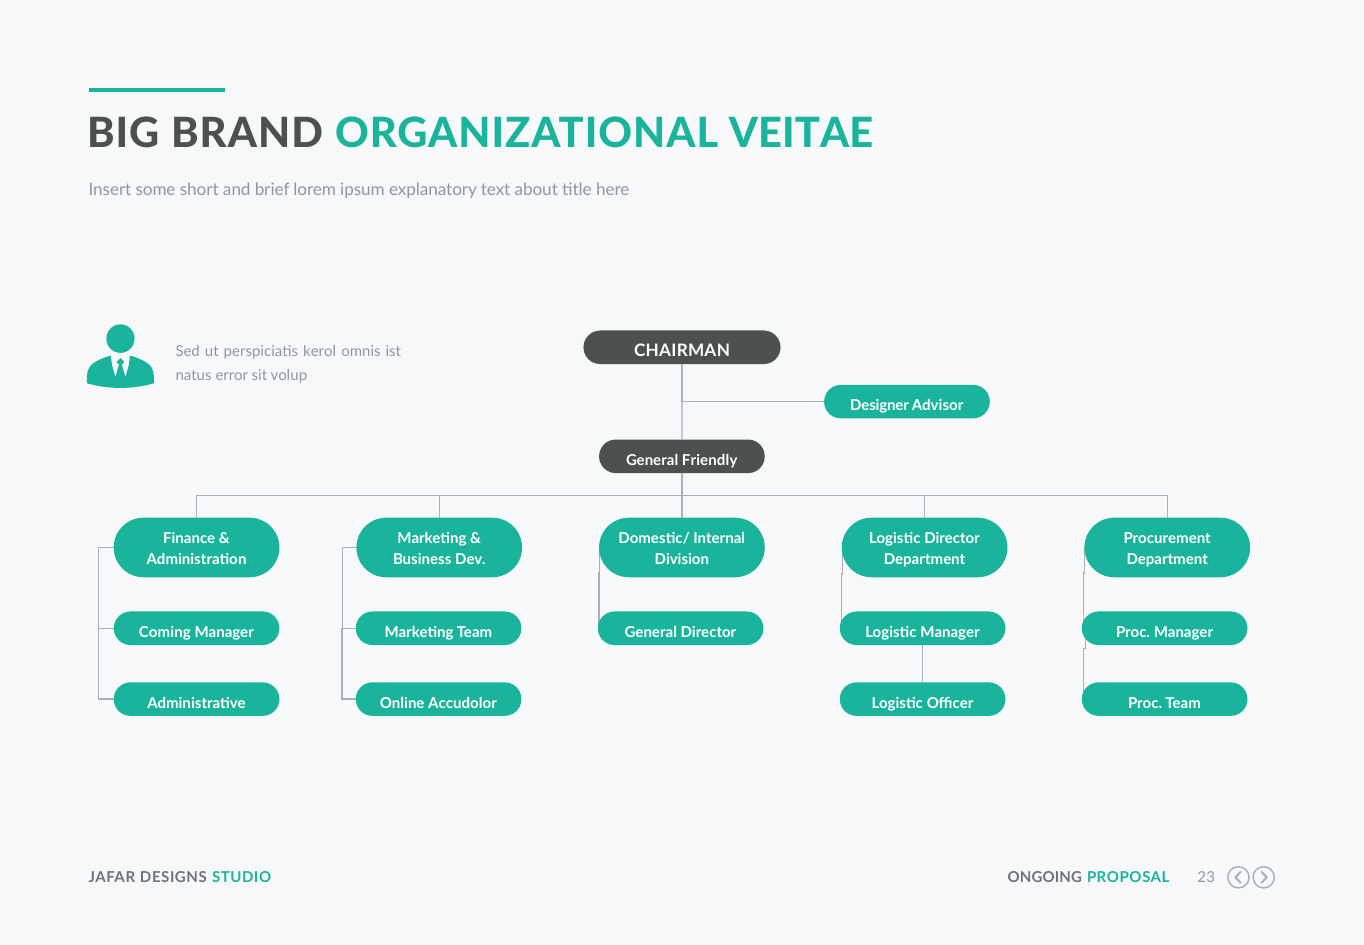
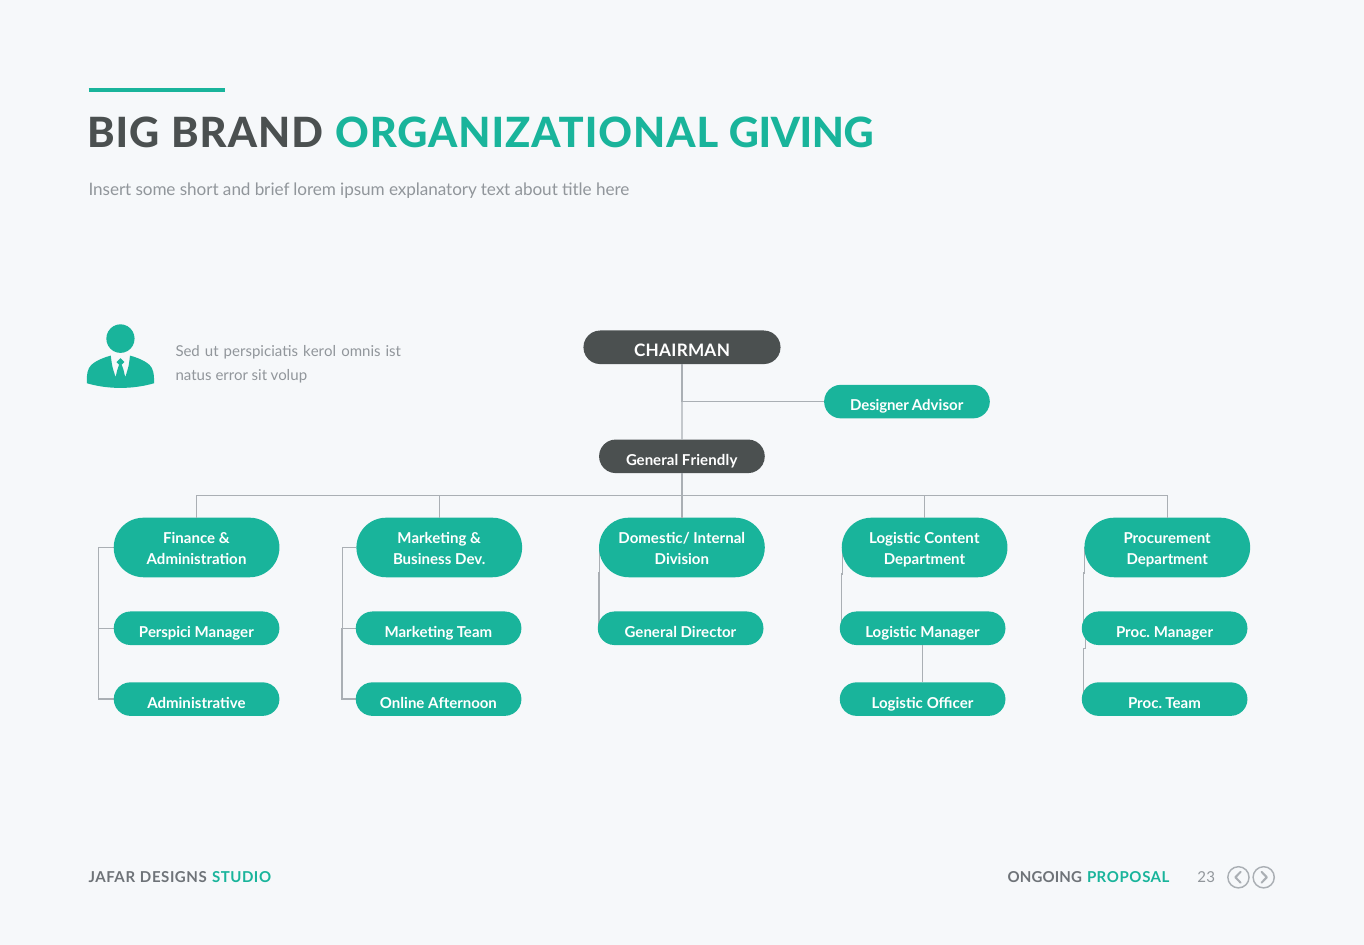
VEITAE: VEITAE -> GIVING (801, 134)
Logistic Director: Director -> Content (952, 538)
Coming: Coming -> Perspici (165, 632)
Accudolor: Accudolor -> Afternoon (463, 703)
